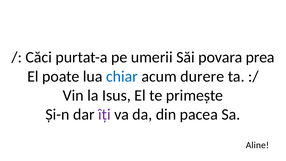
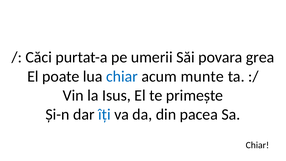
prea: prea -> grea (260, 57)
durere: durere -> munte (202, 76)
îți colour: purple -> blue (104, 114)
Aline: Aline -> Chiar (257, 145)
